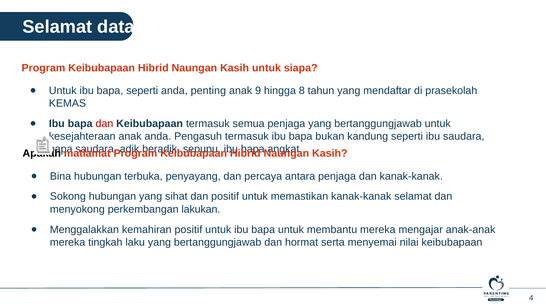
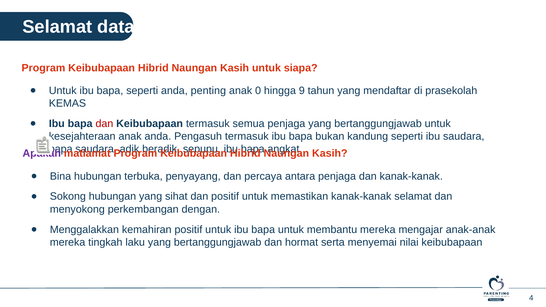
9: 9 -> 0 (258, 91)
8: 8 -> 9 (302, 91)
Apakah colour: black -> purple (42, 153)
lakukan: lakukan -> dengan (201, 209)
